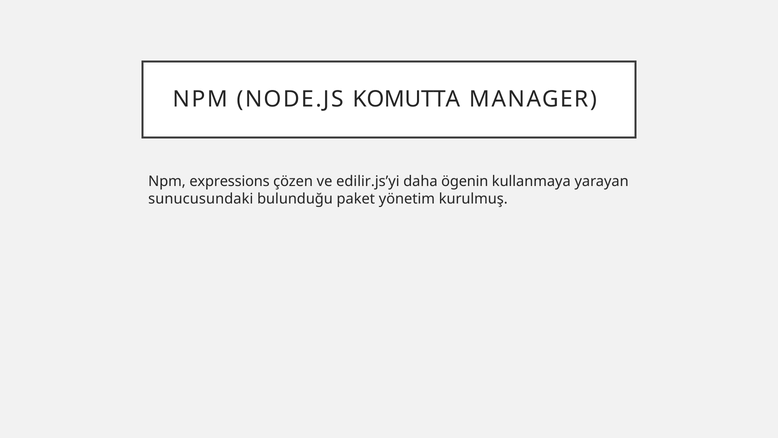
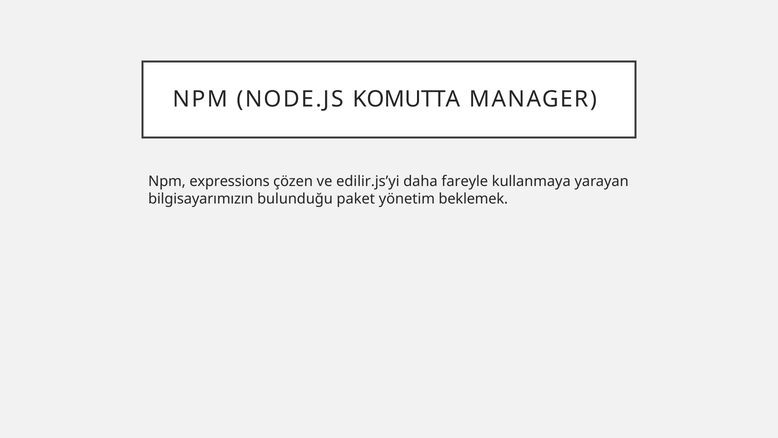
ögenin: ögenin -> fareyle (465, 181)
sunucusundaki: sunucusundaki -> bilgisayarımızın (201, 199)
kurulmuş: kurulmuş -> beklemek (473, 199)
